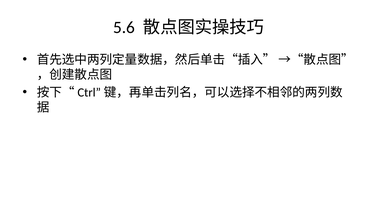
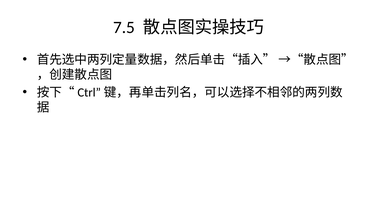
5.6: 5.6 -> 7.5 (124, 27)
